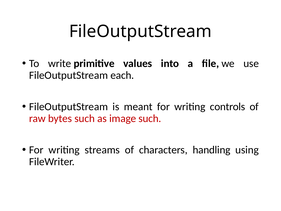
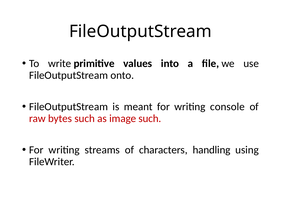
each: each -> onto (122, 75)
controls: controls -> console (227, 107)
